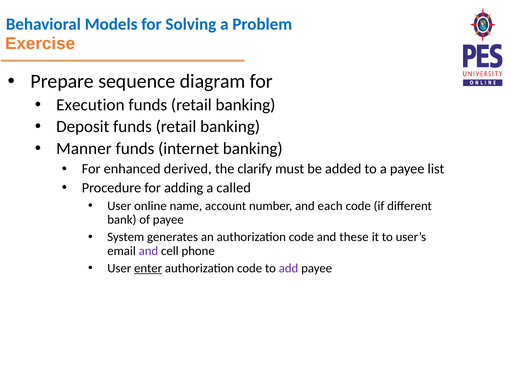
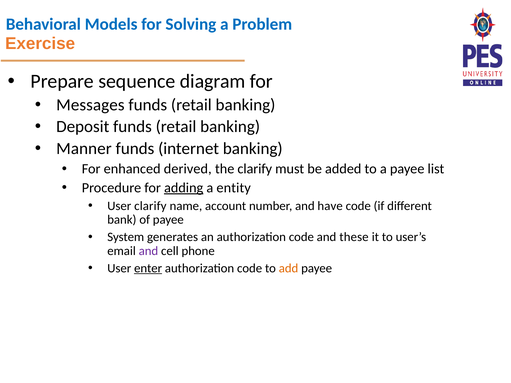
Execution: Execution -> Messages (90, 105)
adding underline: none -> present (184, 188)
called: called -> entity (234, 188)
User online: online -> clarify (150, 206)
each: each -> have (330, 206)
add colour: purple -> orange (289, 268)
